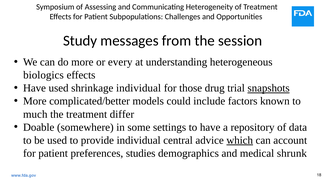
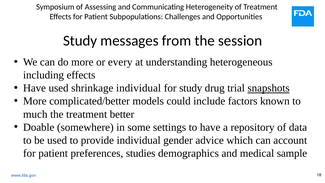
biologics: biologics -> including (44, 75)
for those: those -> study (191, 88)
differ: differ -> better (122, 114)
central: central -> gender (178, 140)
which underline: present -> none (240, 140)
shrunk: shrunk -> sample (292, 153)
